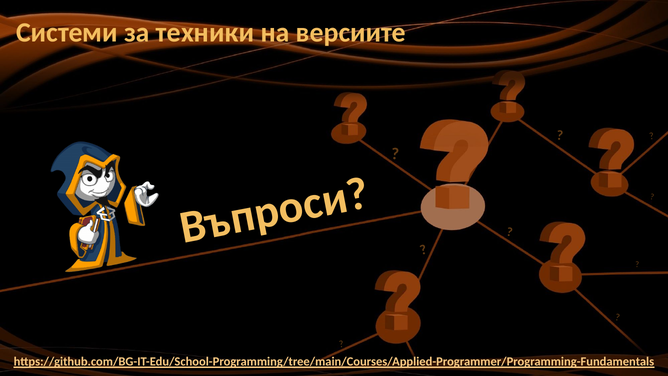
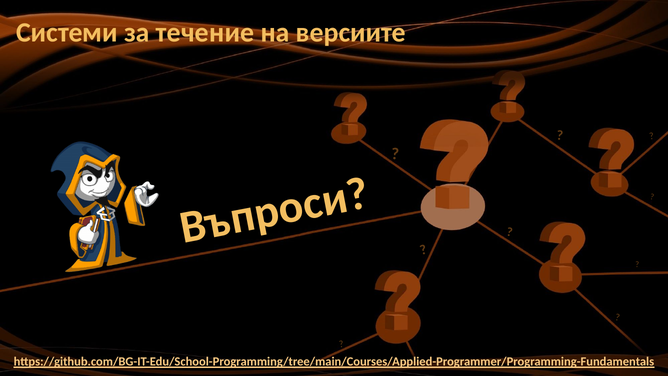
техники: техники -> течение (205, 32)
